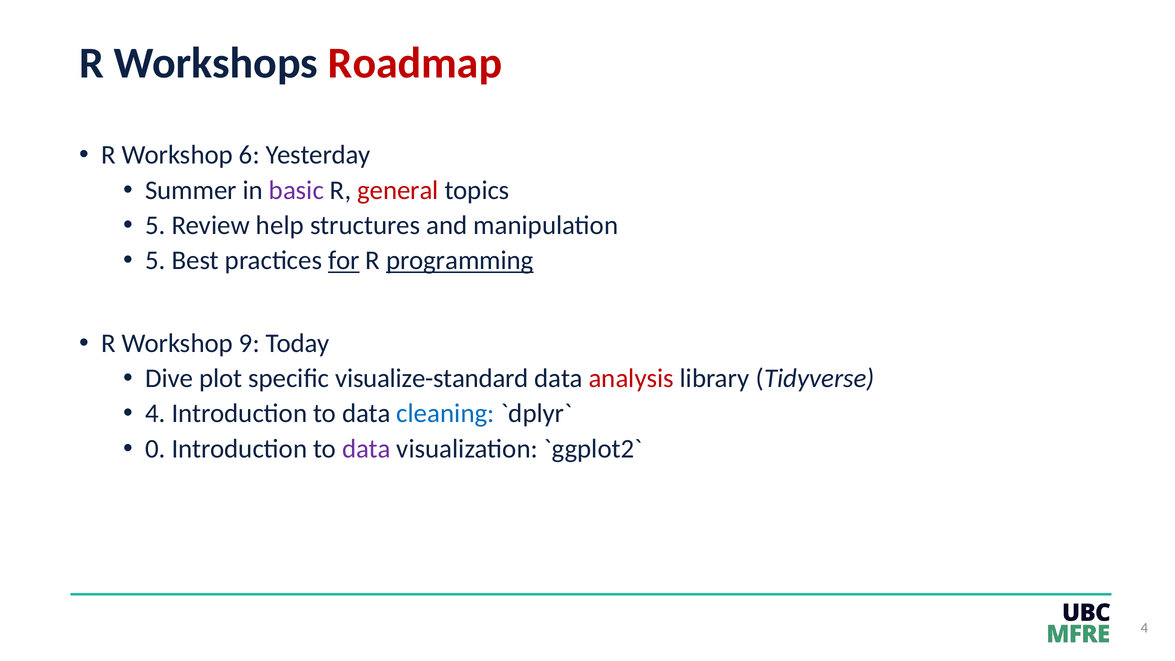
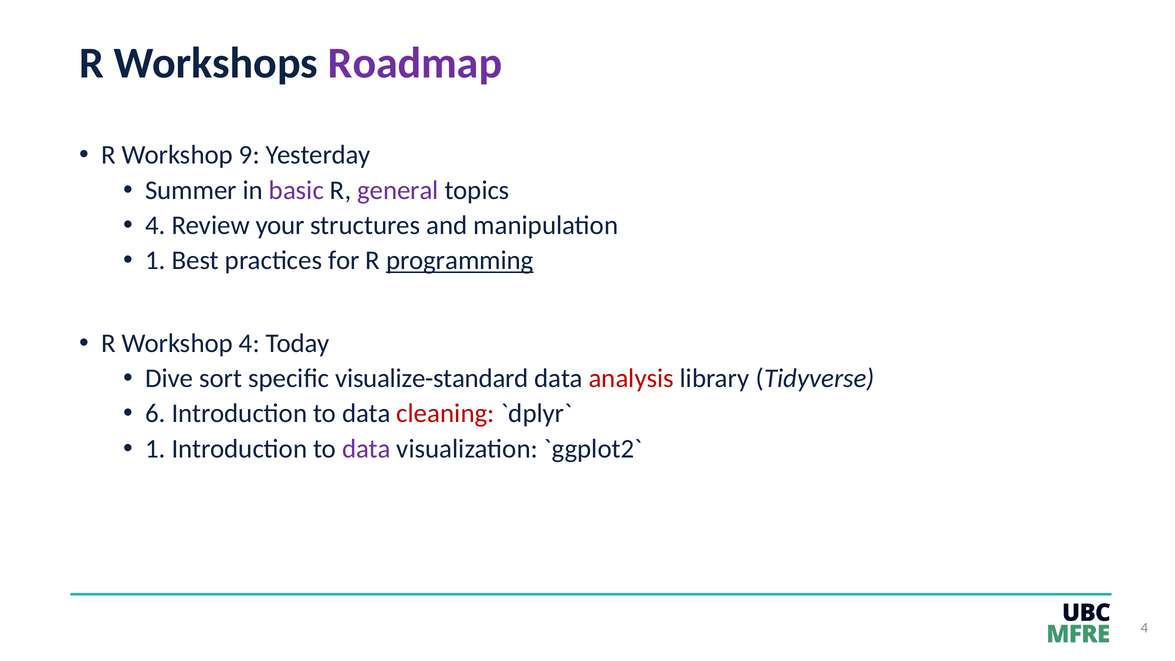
Roadmap colour: red -> purple (415, 63)
6: 6 -> 9 (249, 155)
general colour: red -> purple (398, 190)
5: 5 -> 4 (155, 225)
help: help -> your (280, 225)
5: 5 -> 1 (155, 261)
for underline: present -> none (344, 261)
Workshop 9: 9 -> 4 (249, 343)
plot: plot -> sort (221, 378)
4: 4 -> 6 (155, 413)
cleaning colour: blue -> red (445, 413)
0: 0 -> 1 (155, 449)
